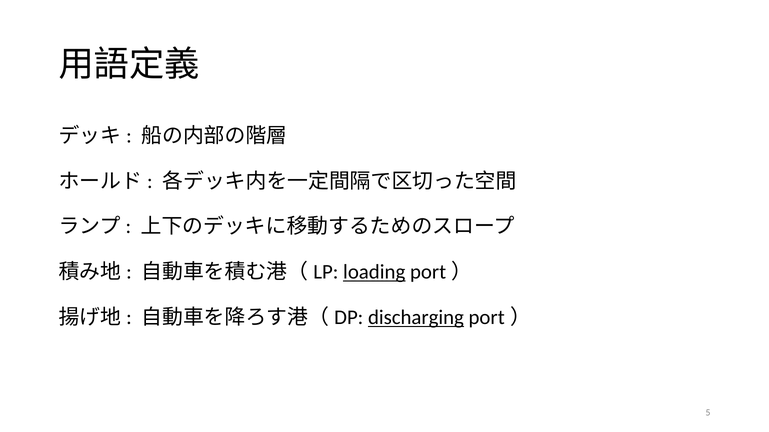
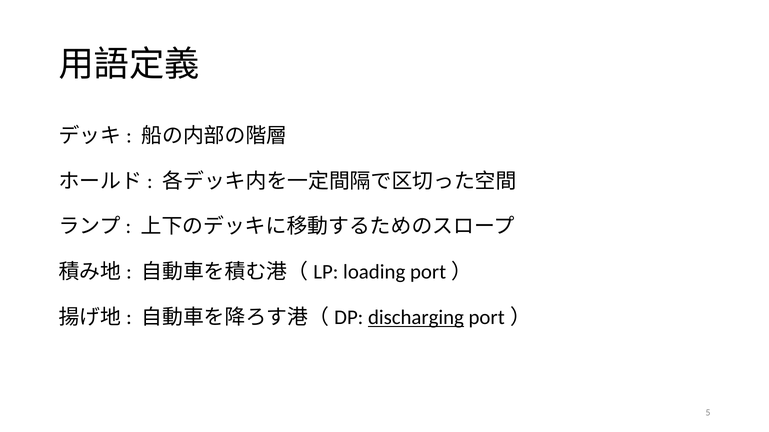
loading underline: present -> none (374, 272)
